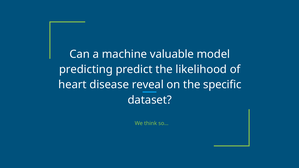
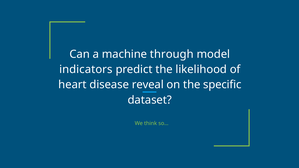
valuable: valuable -> through (172, 54)
predicting: predicting -> indicators (86, 69)
